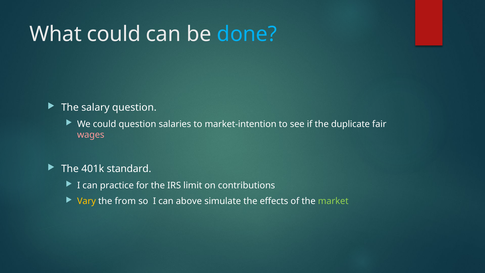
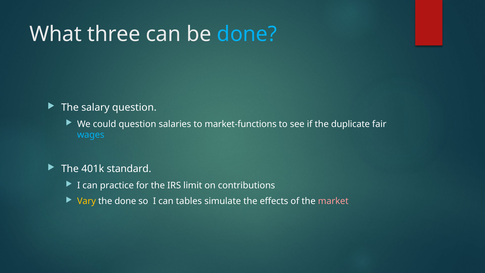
What could: could -> three (114, 34)
market-intention: market-intention -> market-functions (241, 124)
wages colour: pink -> light blue (91, 135)
the from: from -> done (125, 201)
above: above -> tables (189, 201)
market colour: light green -> pink (333, 201)
